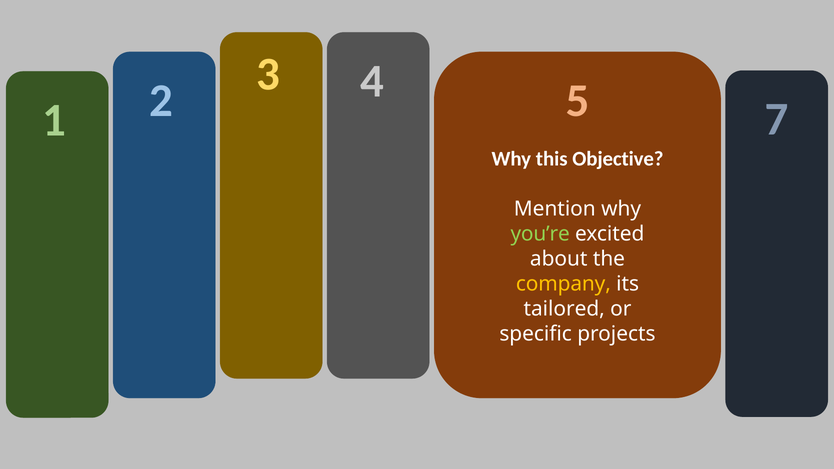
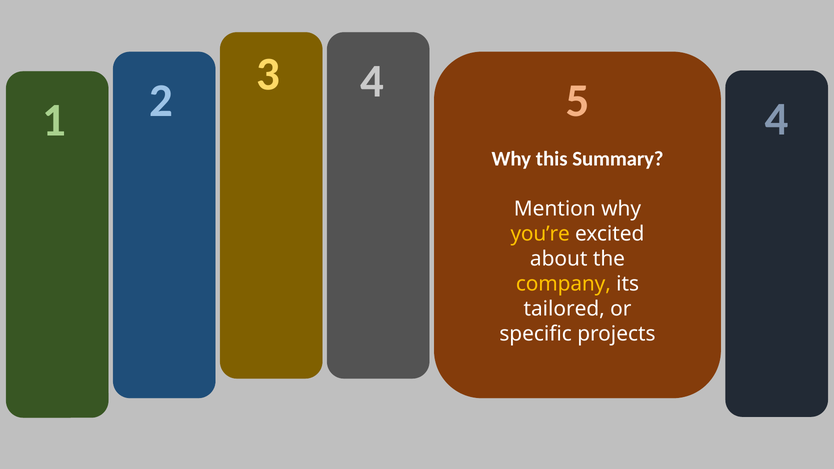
5 7: 7 -> 4 (777, 119)
Objective: Objective -> Summary (618, 159)
you’re colour: light green -> yellow (540, 234)
